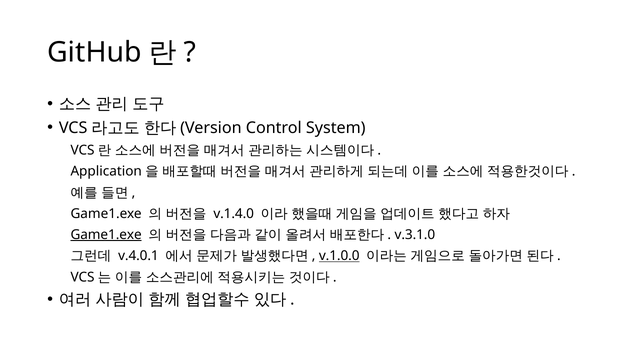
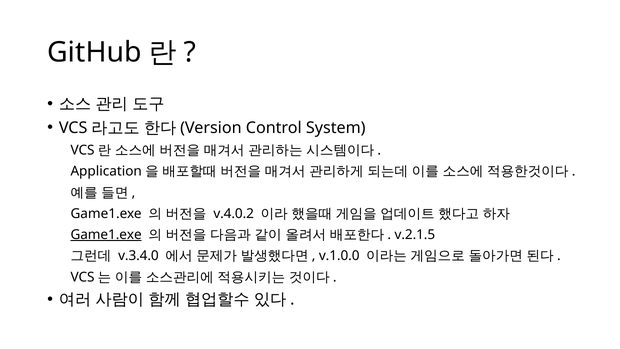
v.1.4.0: v.1.4.0 -> v.4.0.2 (234, 214)
v.3.1.0: v.3.1.0 -> v.2.1.5 (415, 235)
v.4.0.1: v.4.0.1 -> v.3.4.0 (138, 256)
v.1.0.0 underline: present -> none (339, 256)
